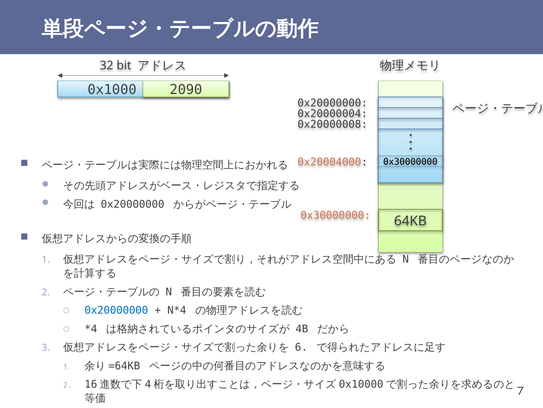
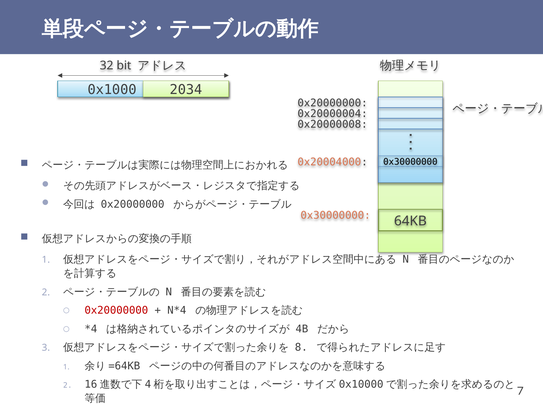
2090: 2090 -> 2034 (186, 90)
0x20000000 colour: blue -> red (116, 310)
6: 6 -> 8 (301, 347)
